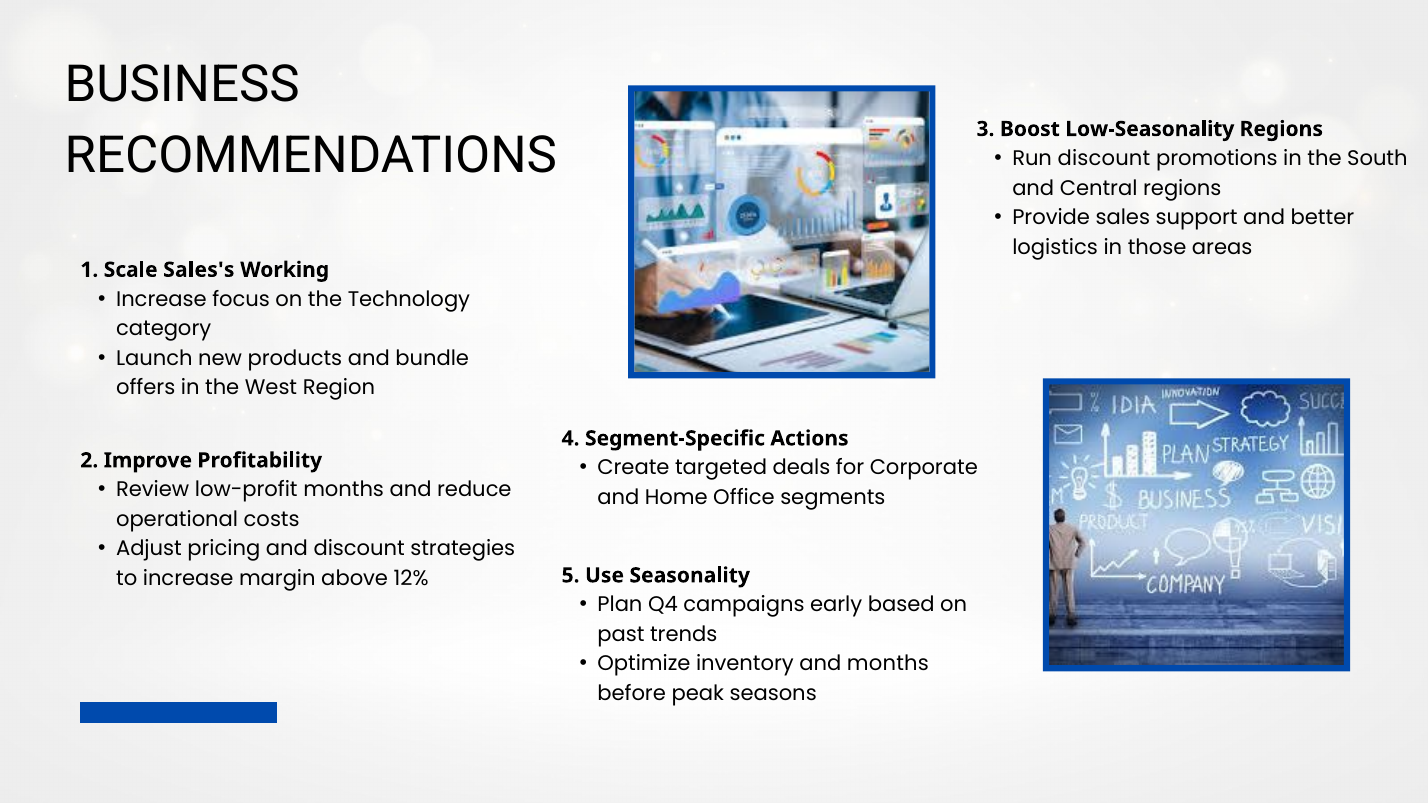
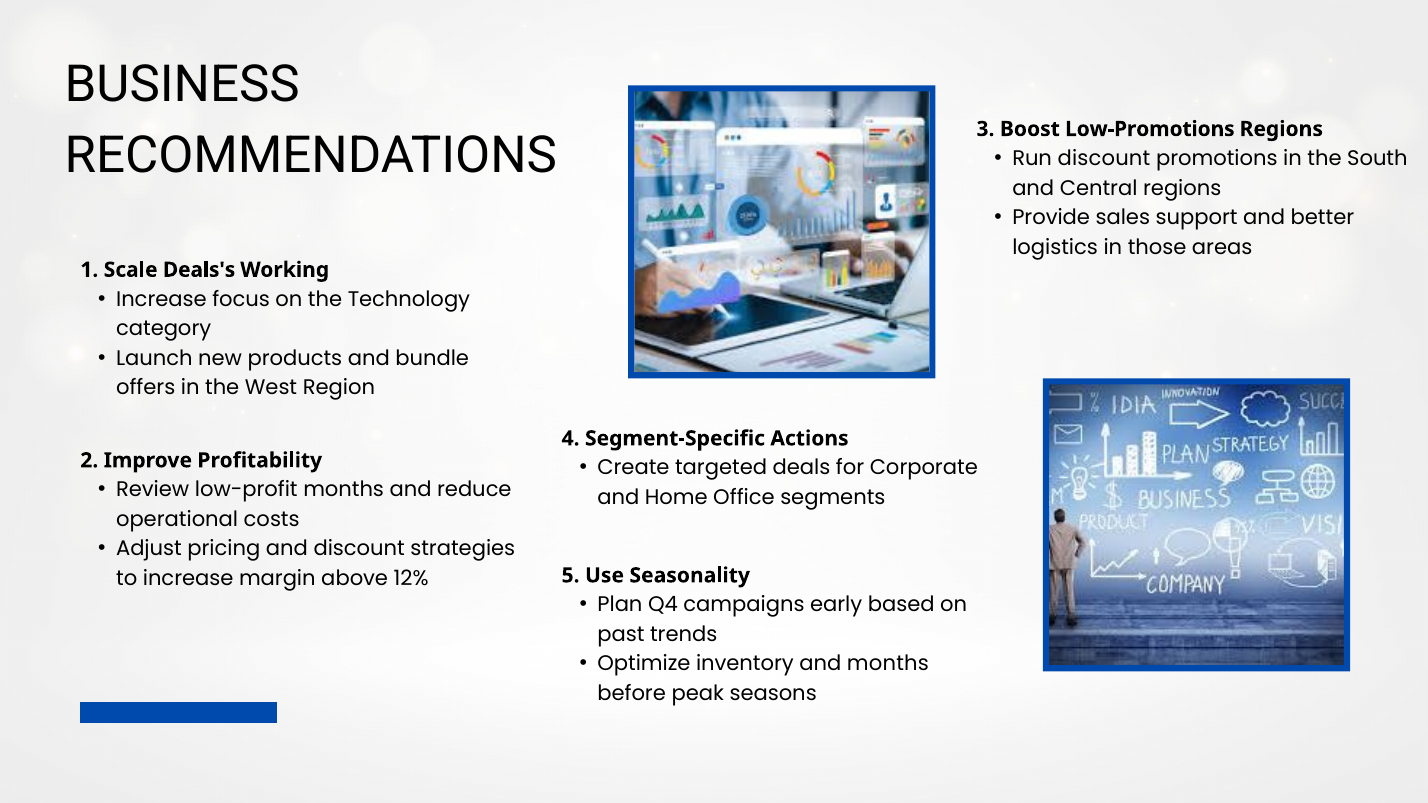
Low-Seasonality: Low-Seasonality -> Low-Promotions (1150, 129)
Sales's: Sales's -> Deals's (199, 270)
